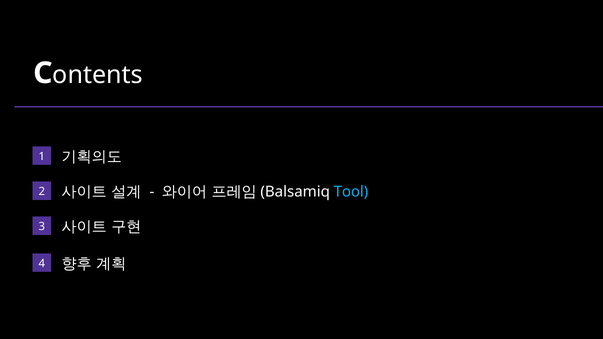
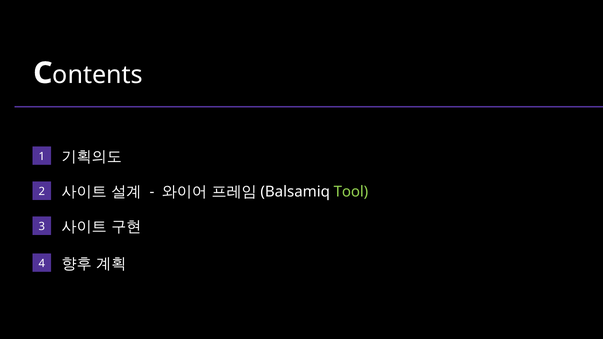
Tool colour: light blue -> light green (351, 192)
